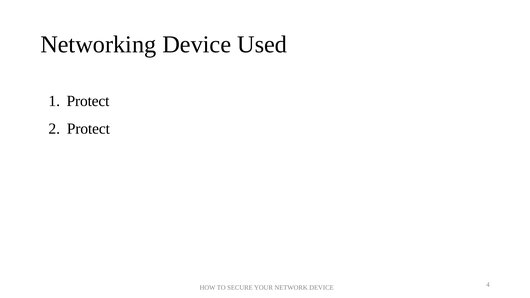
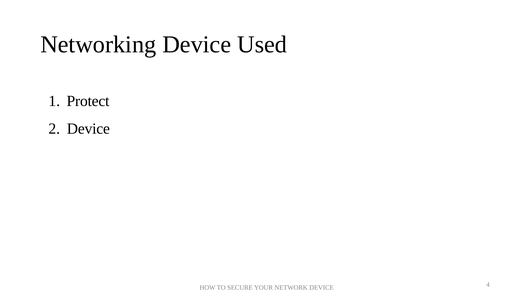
Protect: Protect -> Device (88, 129)
